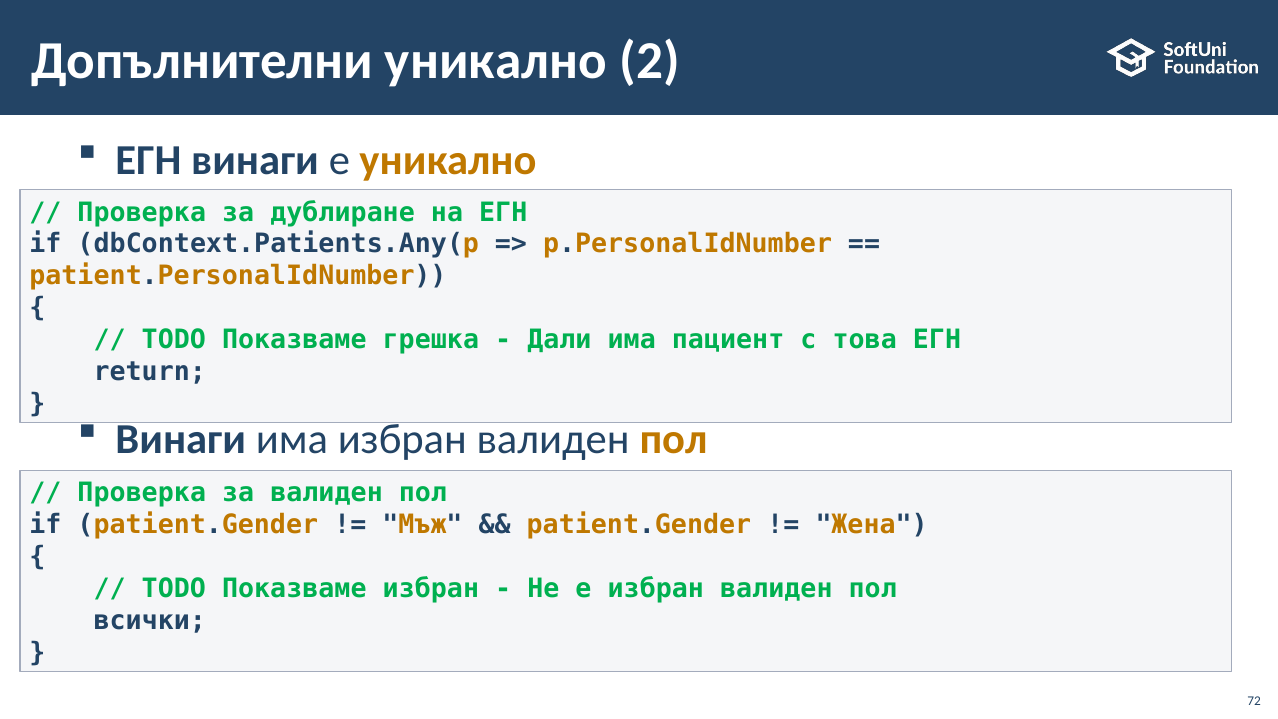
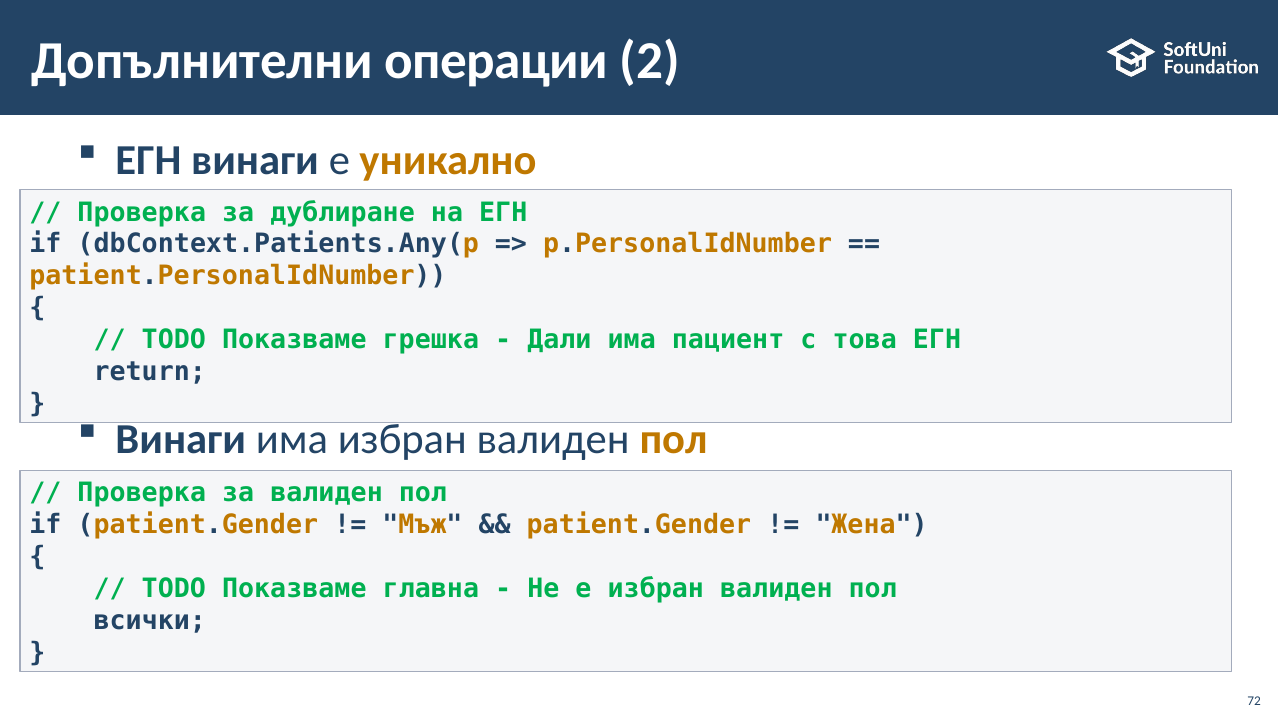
Допълнителни уникално: уникално -> операции (496, 61)
Показваме избран: избран -> главна (431, 589)
